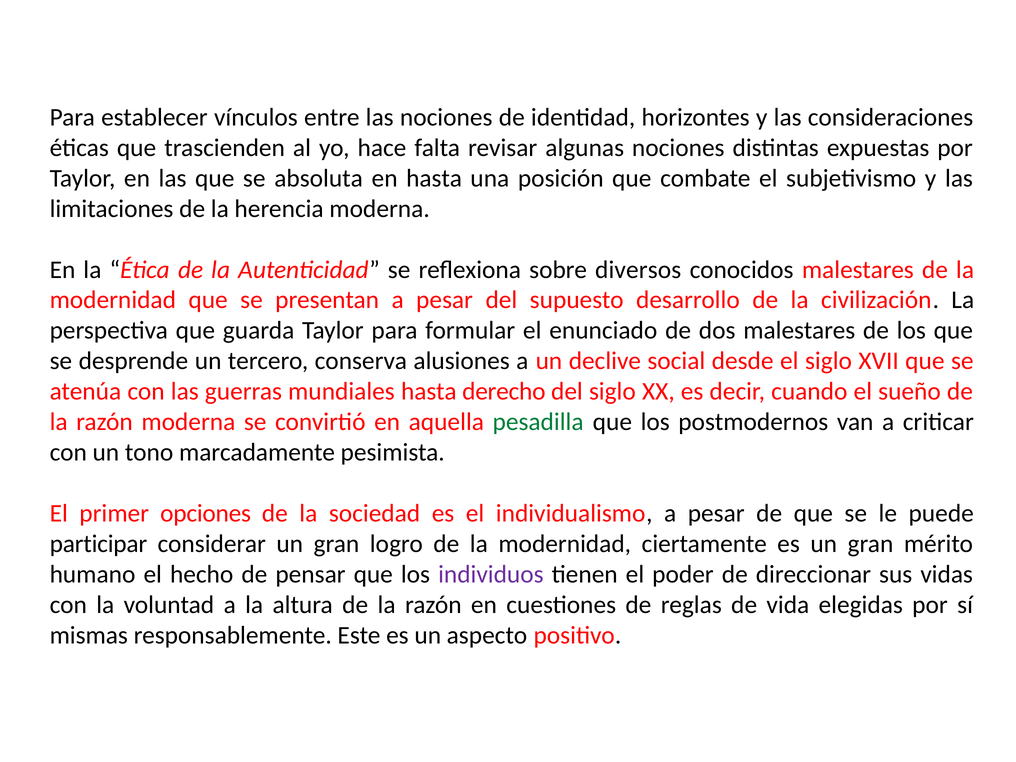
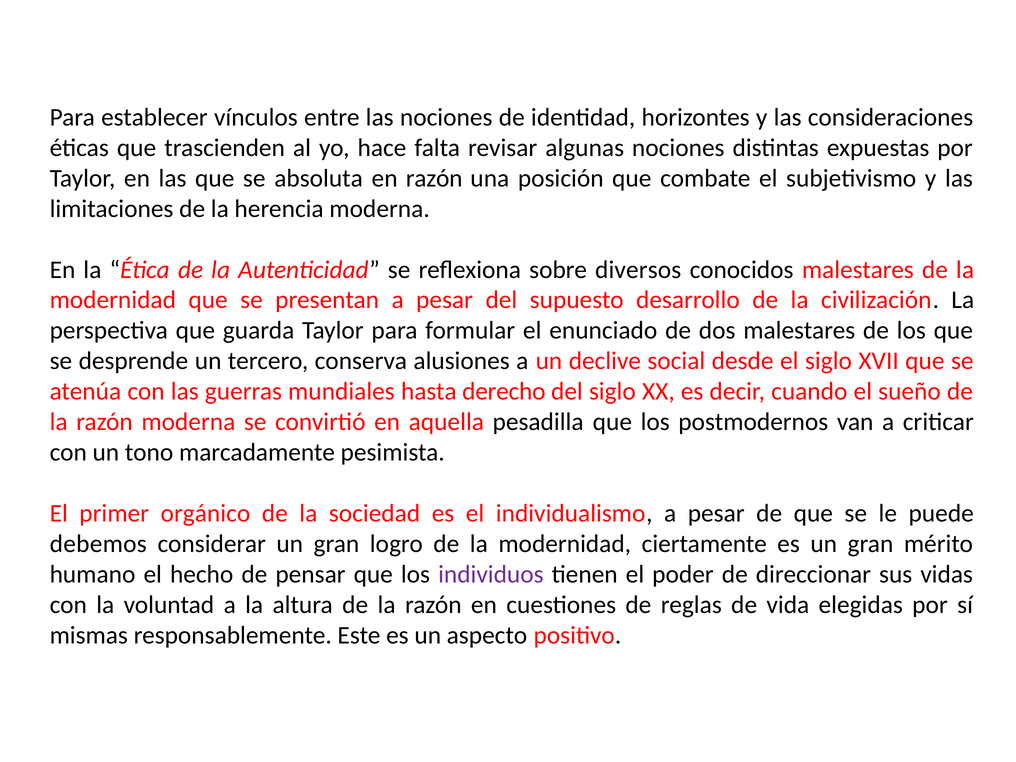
en hasta: hasta -> razón (434, 178)
pesadilla colour: green -> black (538, 422)
opciones: opciones -> orgánico (205, 513)
participar: participar -> debemos (98, 544)
